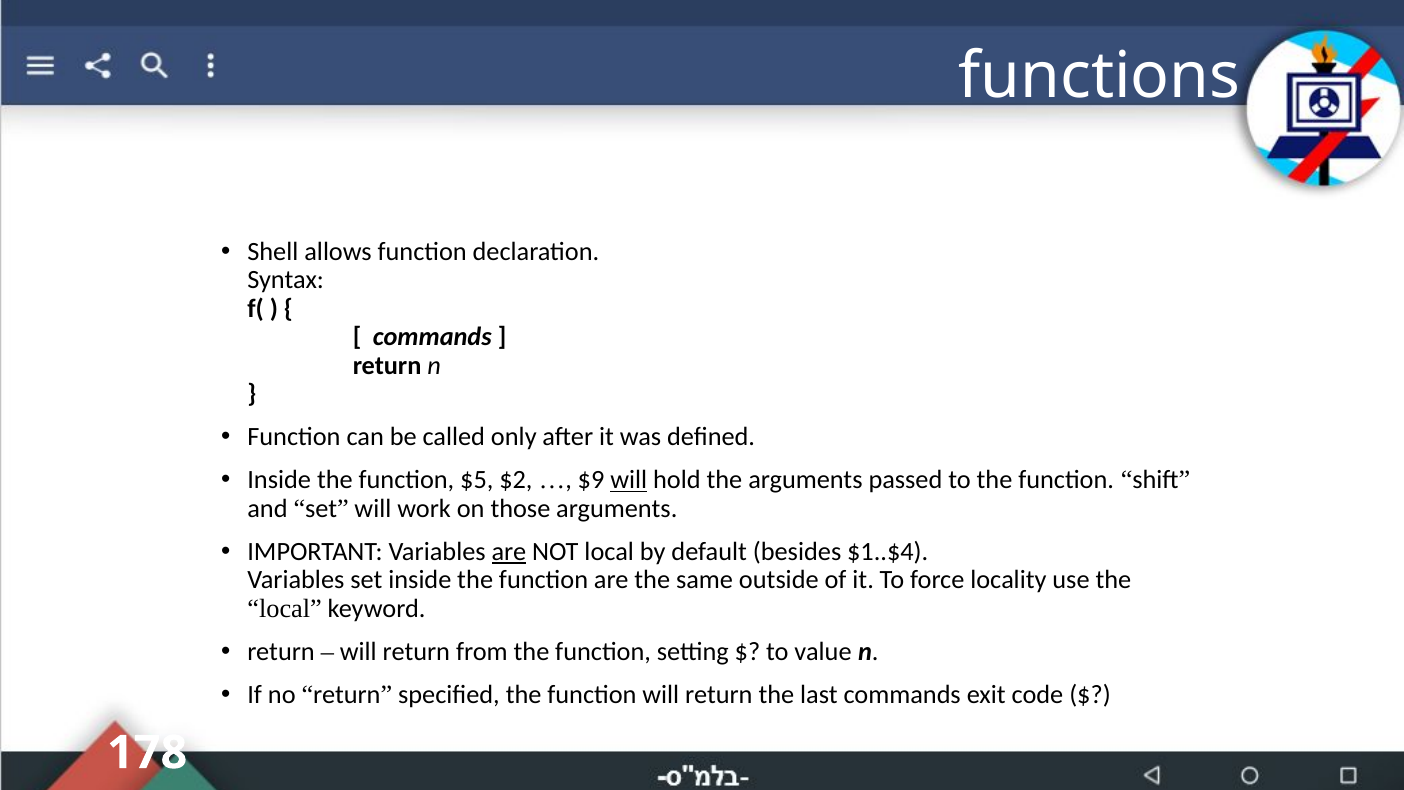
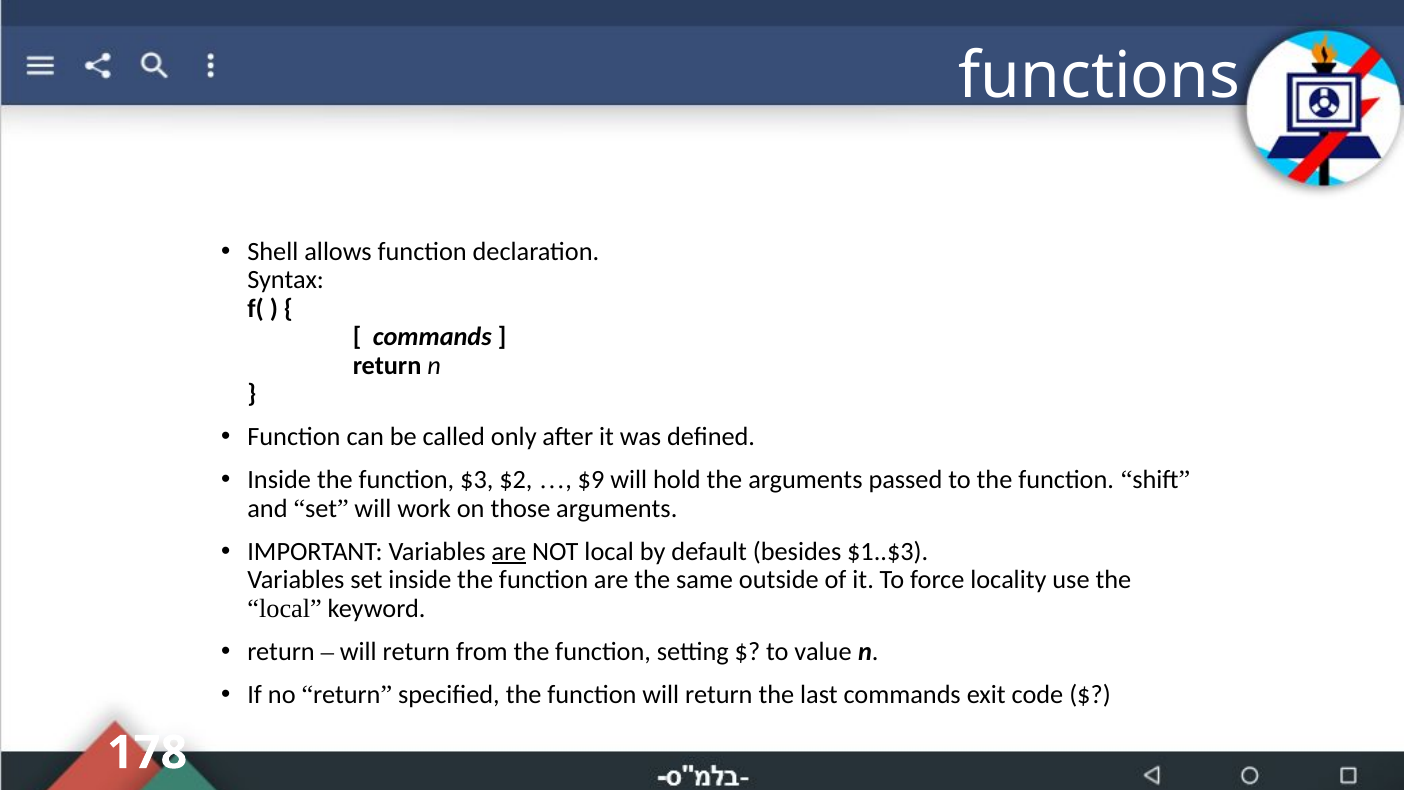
$5: $5 -> $3 (477, 480)
will underline: present -> none (629, 480)
$1..$4: $1..$4 -> $1..$3 (888, 552)
